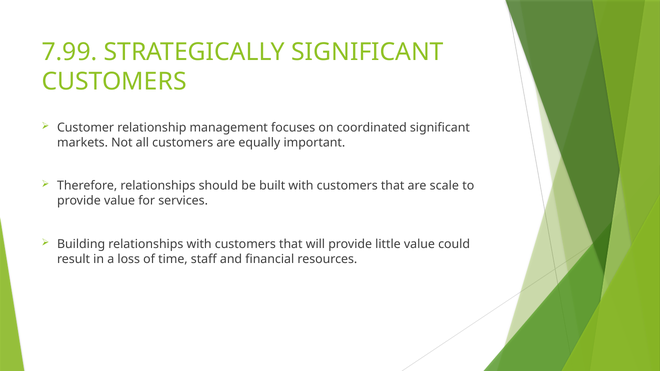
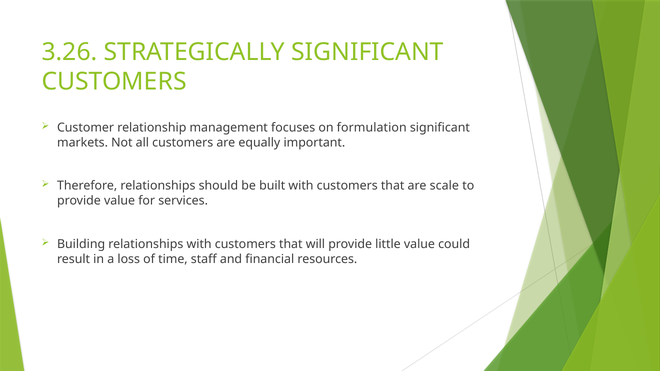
7.99: 7.99 -> 3.26 (69, 52)
coordinated: coordinated -> formulation (372, 128)
